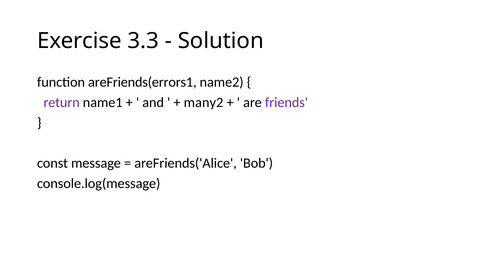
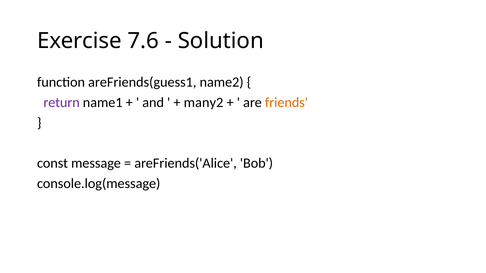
3.3: 3.3 -> 7.6 (143, 41)
areFriends(errors1: areFriends(errors1 -> areFriends(guess1 (142, 82)
friends colour: purple -> orange (286, 102)
